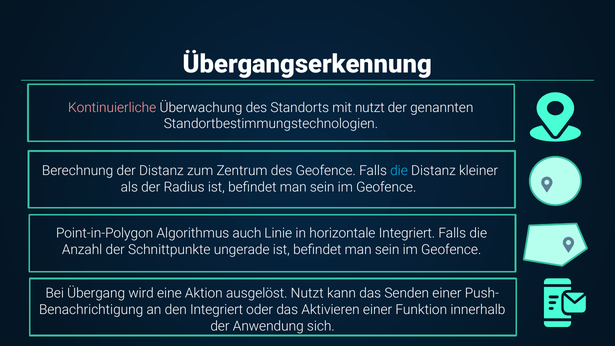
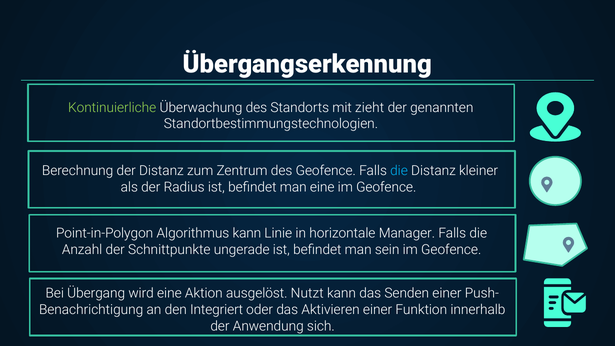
Kontinuierliche colour: pink -> light green (112, 108)
mit nutzt: nutzt -> zieht (370, 108)
sein: sein -> eine (322, 187)
Algorithmus auch: auch -> kann (247, 233)
horizontale Integriert: Integriert -> Manager (407, 233)
